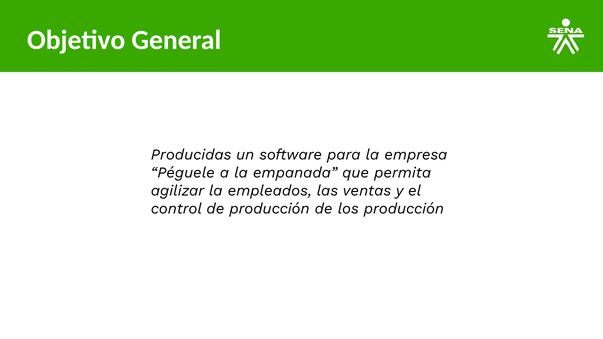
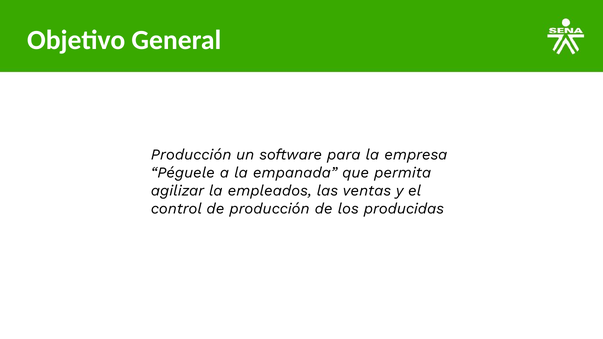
Producidas: Producidas -> Producción (191, 155)
los producción: producción -> producidas (404, 209)
